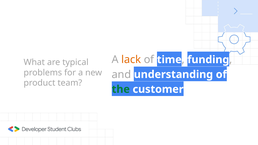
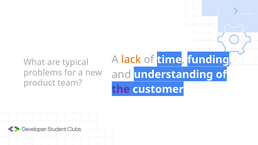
the colour: green -> purple (121, 89)
